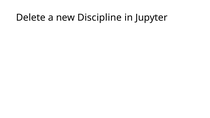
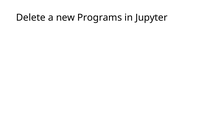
Discipline: Discipline -> Programs (100, 18)
